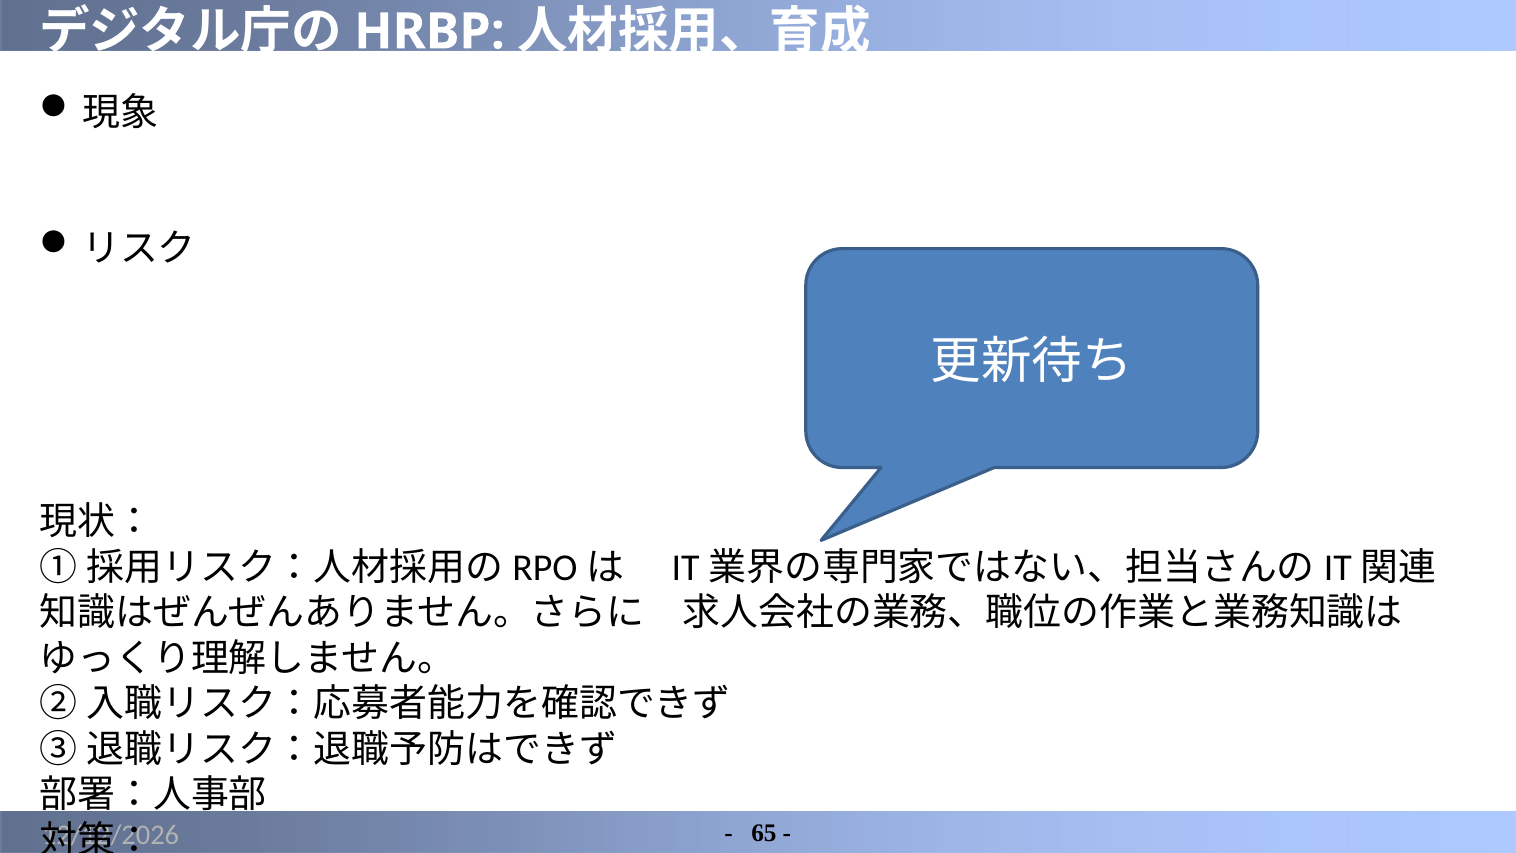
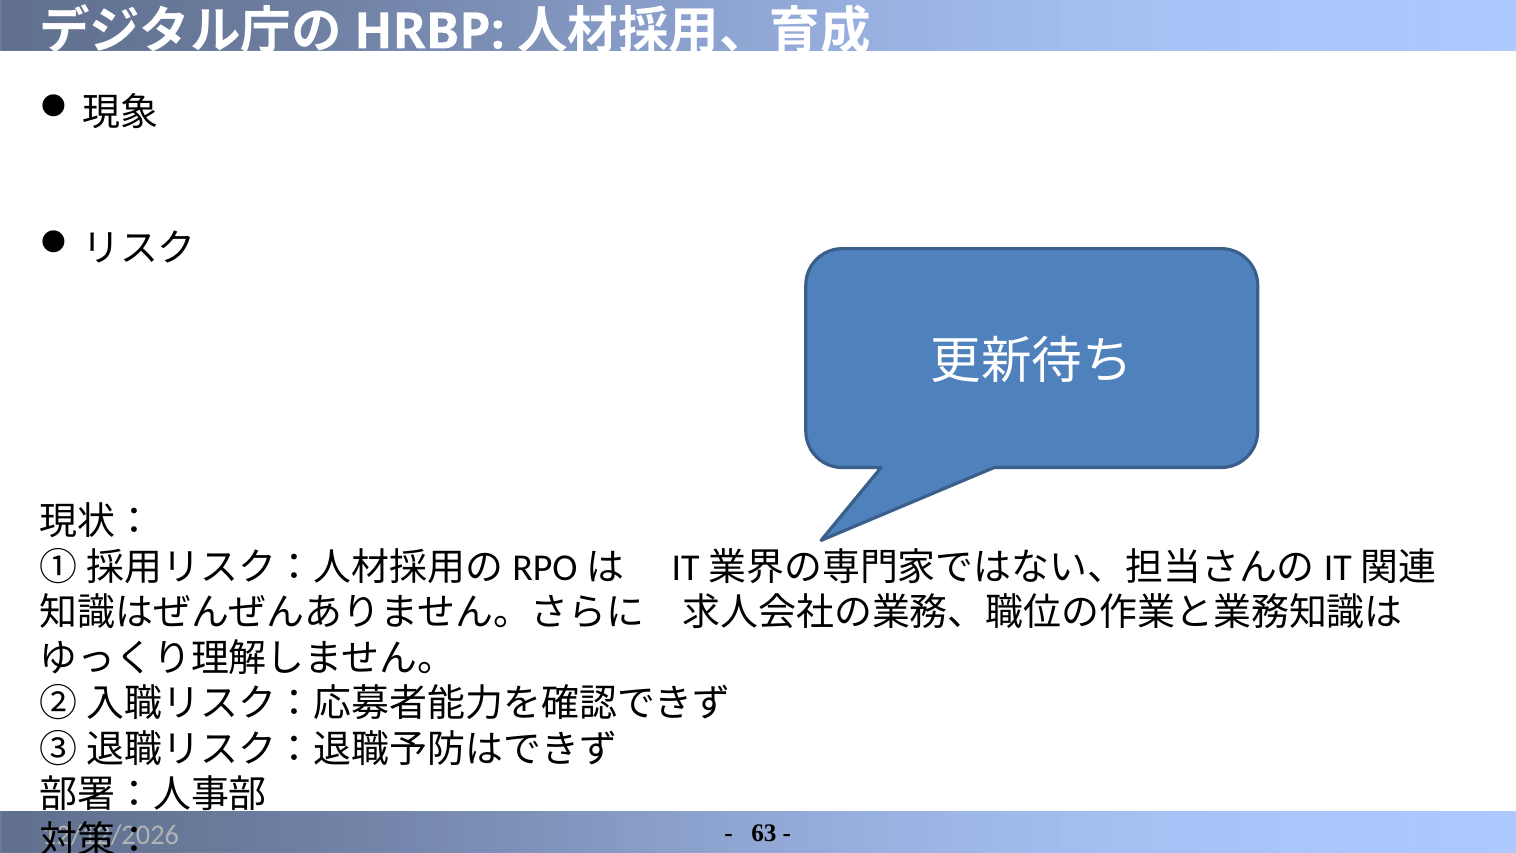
65: 65 -> 63 (764, 833)
